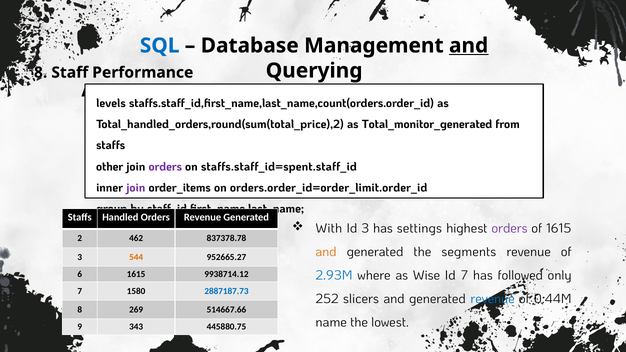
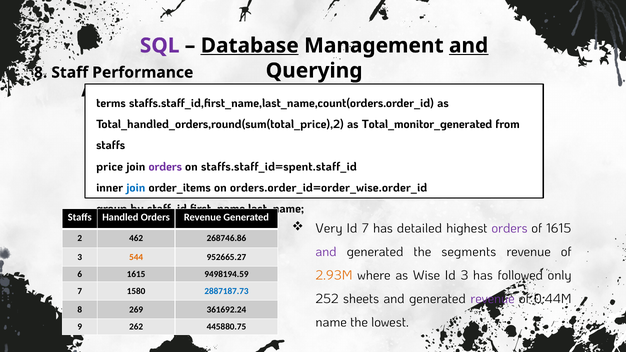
SQL colour: blue -> purple (160, 46)
Database underline: none -> present (250, 46)
levels: levels -> terms (111, 103)
other: other -> price (110, 167)
join colour: purple -> blue (136, 188)
orders.order_id=order_limit.order_id: orders.order_id=order_limit.order_id -> orders.order_id=order_wise.order_id (329, 188)
With: With -> Very (329, 229)
Id 3: 3 -> 7 (365, 229)
settings: settings -> detailed (419, 229)
837378.78: 837378.78 -> 268746.86 (226, 239)
and colour: orange -> purple (326, 252)
9938714.12: 9938714.12 -> 9498194.59 (226, 274)
2.93M colour: blue -> orange (334, 275)
Id 7: 7 -> 3 (464, 275)
slicers: slicers -> sheets (361, 299)
revenue colour: blue -> purple (492, 299)
514667.66: 514667.66 -> 361692.24 (226, 310)
343: 343 -> 262 (136, 327)
